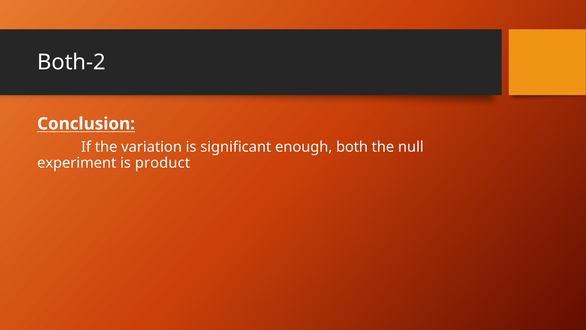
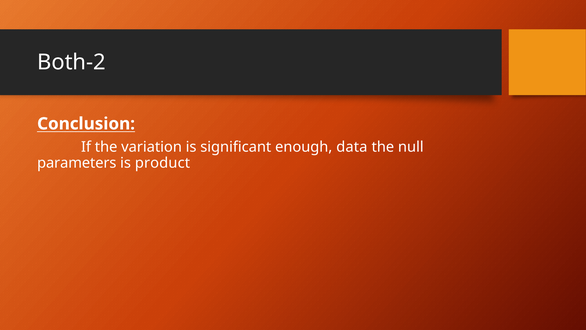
both: both -> data (352, 147)
experiment: experiment -> parameters (77, 163)
